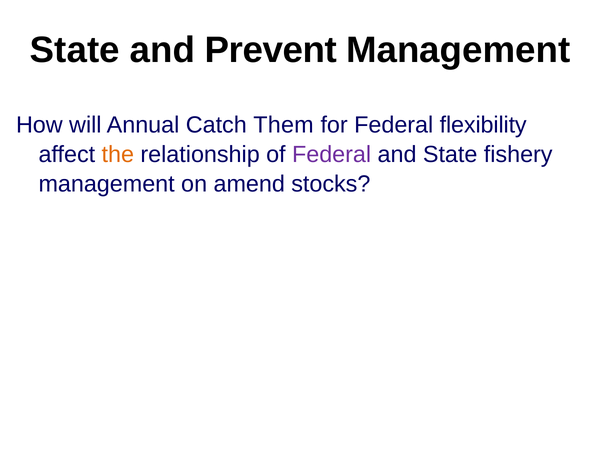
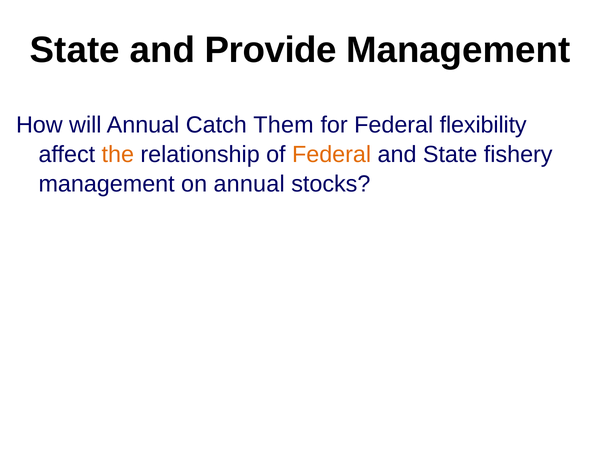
Prevent: Prevent -> Provide (271, 50)
Federal colour: purple -> orange (332, 155)
on amend: amend -> annual (249, 184)
